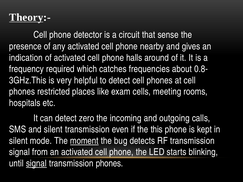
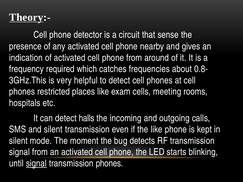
phone halls: halls -> from (134, 58)
zero: zero -> halls (87, 118)
the this: this -> like (157, 130)
moment underline: present -> none (84, 141)
